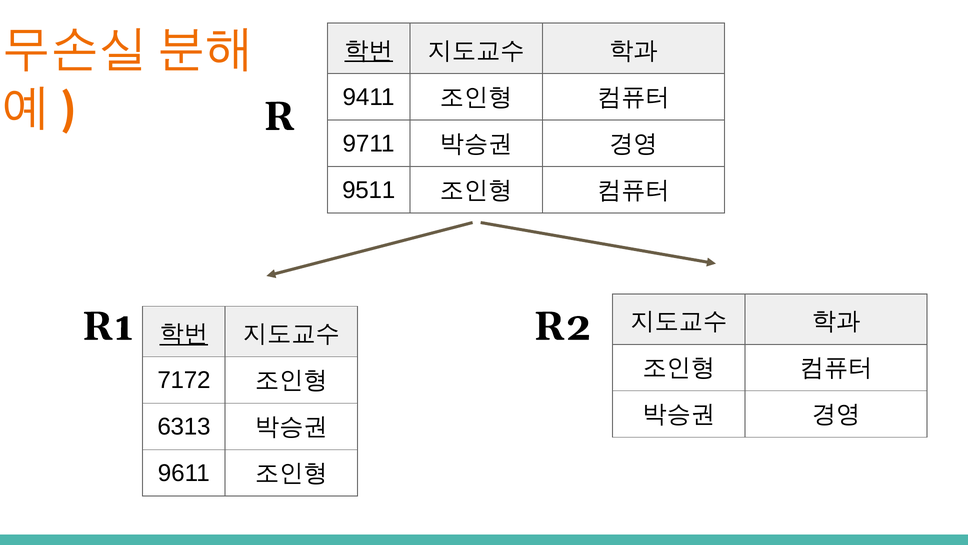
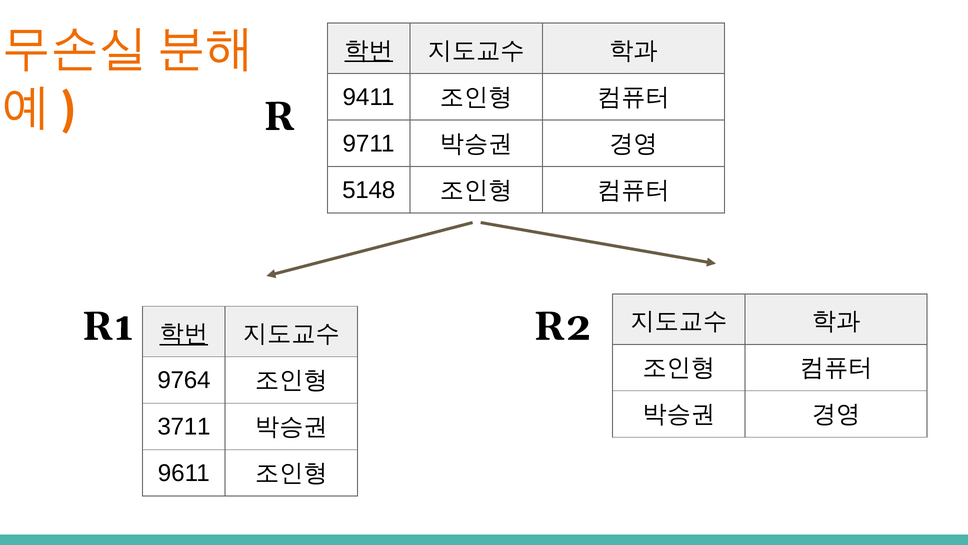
9511: 9511 -> 5148 (369, 190)
7172: 7172 -> 9764 (184, 380)
6313: 6313 -> 3711 (184, 427)
